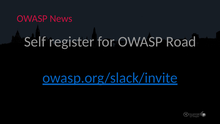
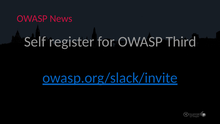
Road: Road -> Third (181, 42)
